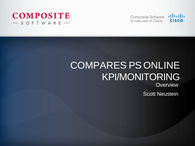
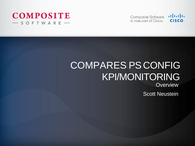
ONLINE: ONLINE -> CONFIG (162, 65)
